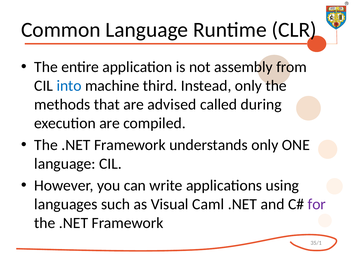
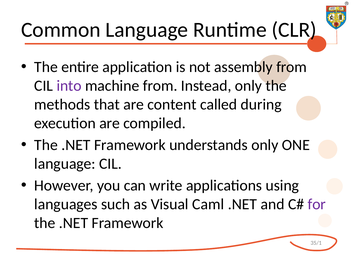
into colour: blue -> purple (69, 86)
machine third: third -> from (160, 86)
advised: advised -> content (172, 105)
